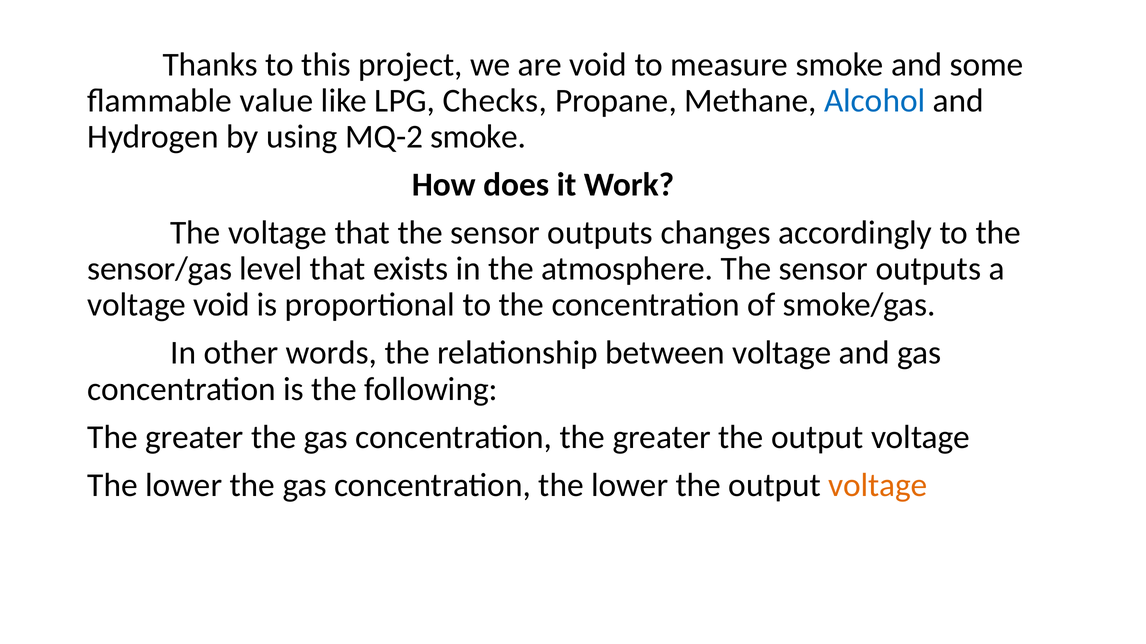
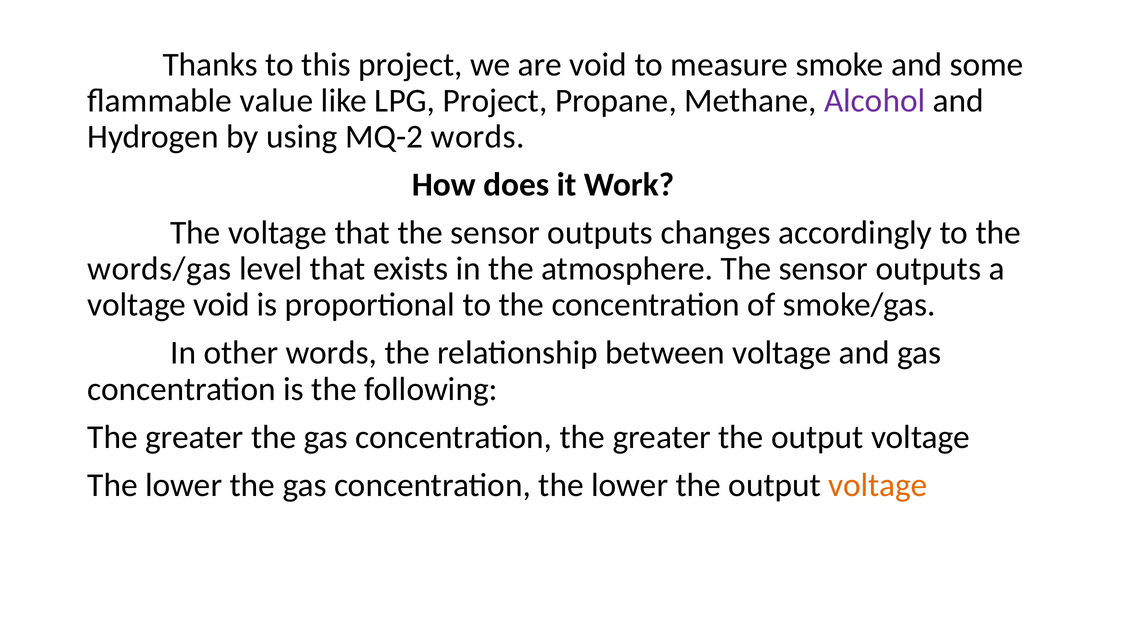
LPG Checks: Checks -> Project (495, 101)
Alcohol colour: blue -> purple (875, 101)
MQ-2 smoke: smoke -> words (478, 137)
sensor/gas: sensor/gas -> words/gas (159, 269)
